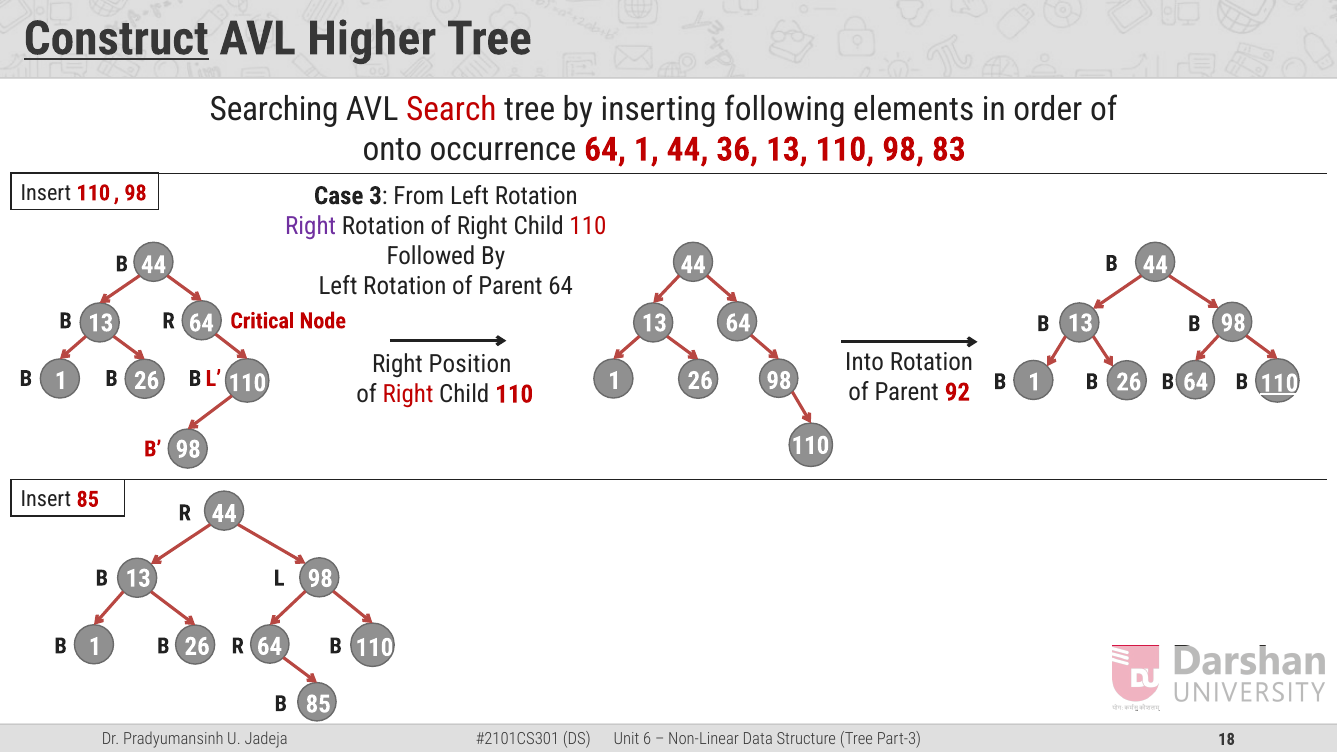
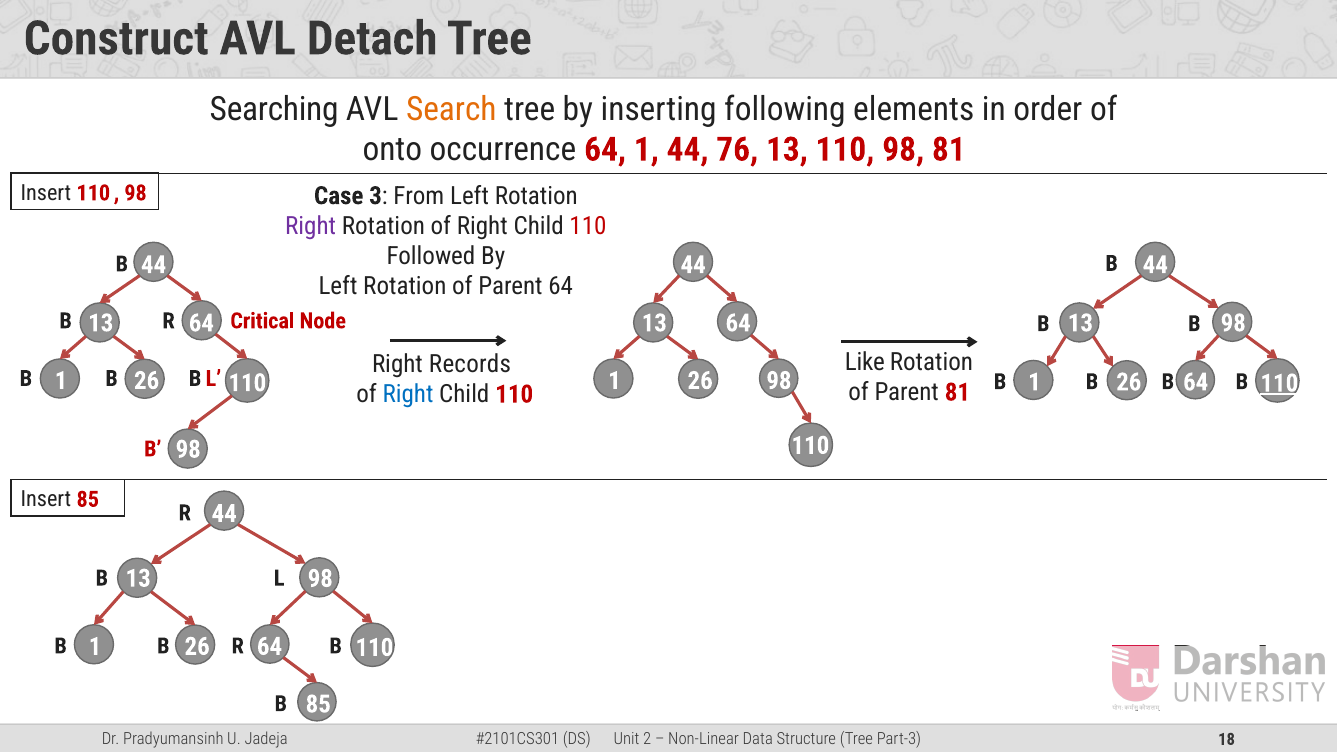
Construct underline: present -> none (116, 39)
Higher: Higher -> Detach (372, 39)
Search colour: red -> orange (451, 109)
36: 36 -> 76 (737, 150)
98 83: 83 -> 81 (949, 150)
Into: Into -> Like (865, 362)
Position: Position -> Records (470, 364)
Parent 92: 92 -> 81 (957, 392)
Right colour: red -> blue (408, 394)
6: 6 -> 2 (647, 739)
